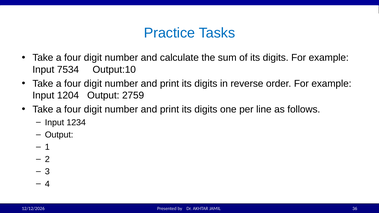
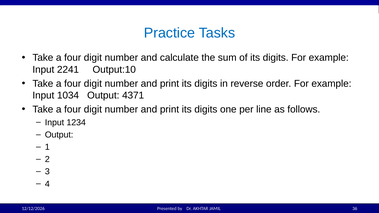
7534: 7534 -> 2241 (68, 70)
1204: 1204 -> 1034 (68, 96)
2759: 2759 -> 4371 (133, 96)
